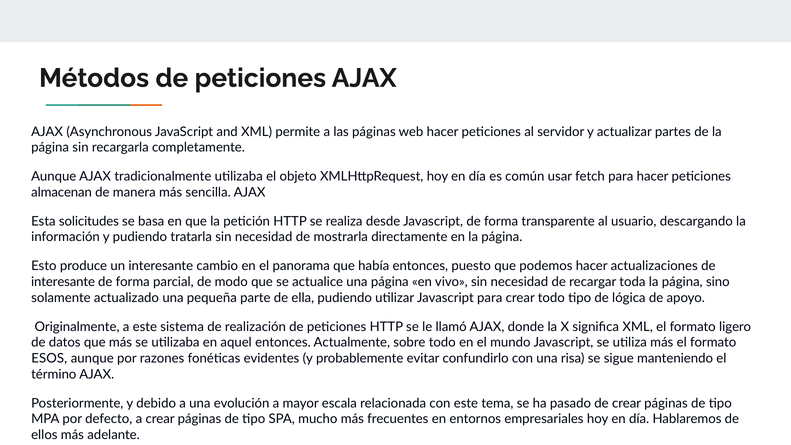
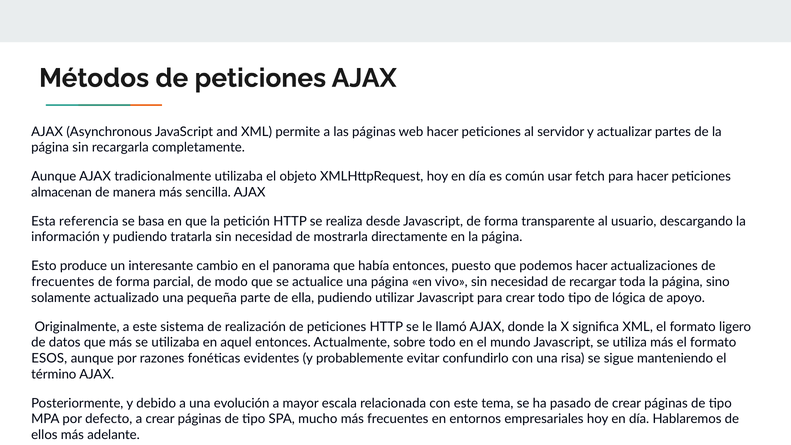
solicitudes: solicitudes -> referencia (89, 221)
interesante: interesante -> frecuentes (63, 282)
